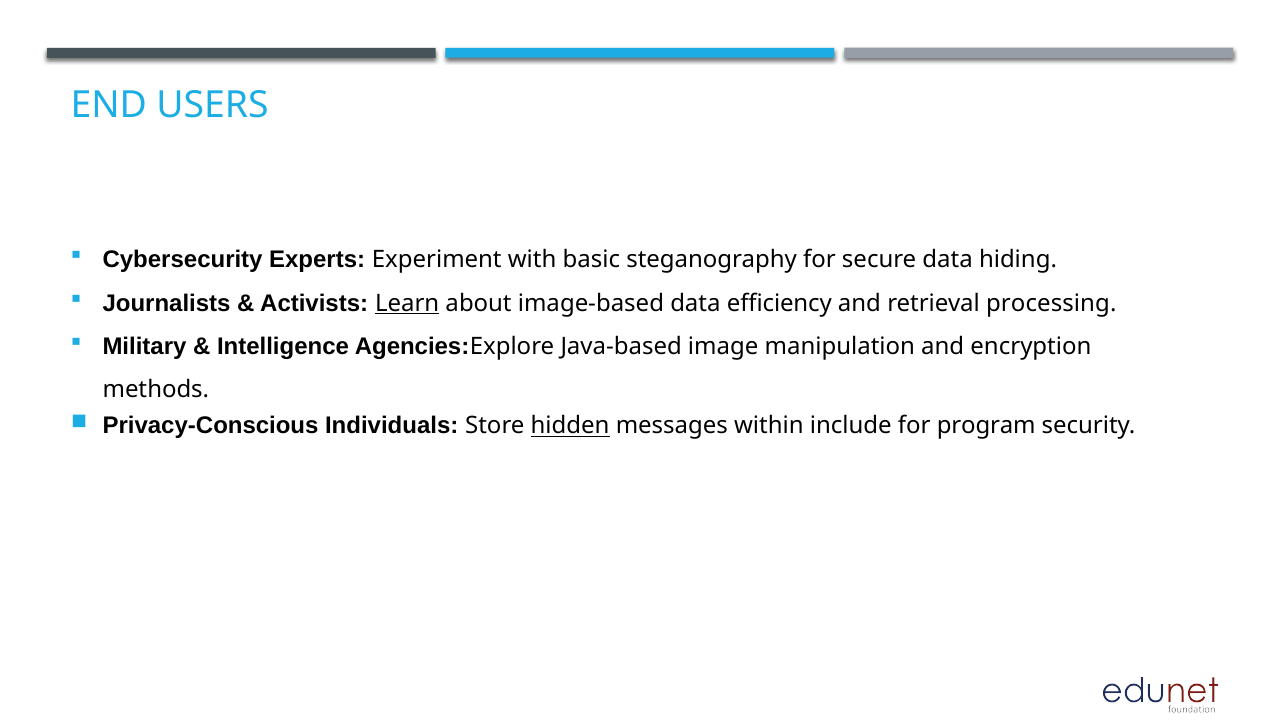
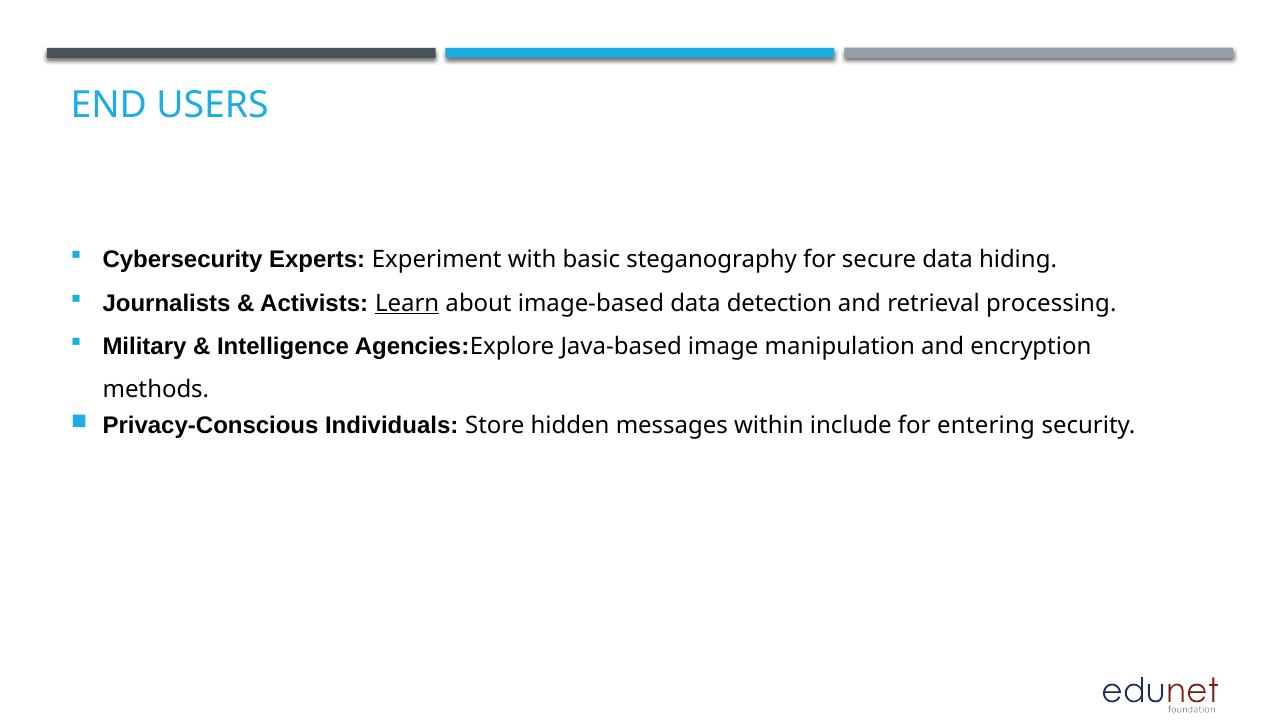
efficiency: efficiency -> detection (779, 303)
hidden underline: present -> none (570, 426)
program: program -> entering (986, 426)
